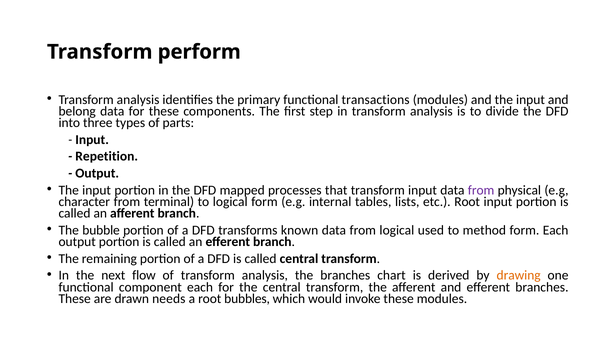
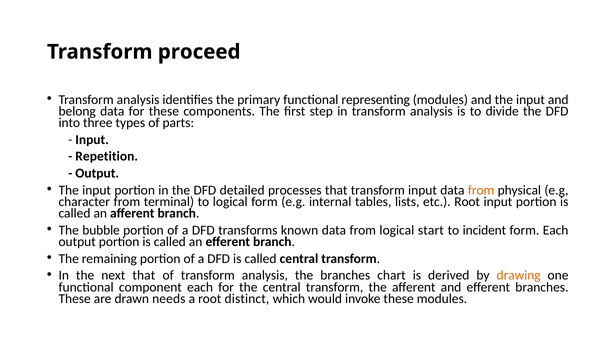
perform: perform -> proceed (199, 52)
transactions: transactions -> representing (376, 99)
mapped: mapped -> detailed (242, 190)
from colour: purple -> orange (481, 190)
used: used -> start (431, 230)
method: method -> incident (484, 230)
next flow: flow -> that (144, 275)
bubbles: bubbles -> distinct (247, 298)
